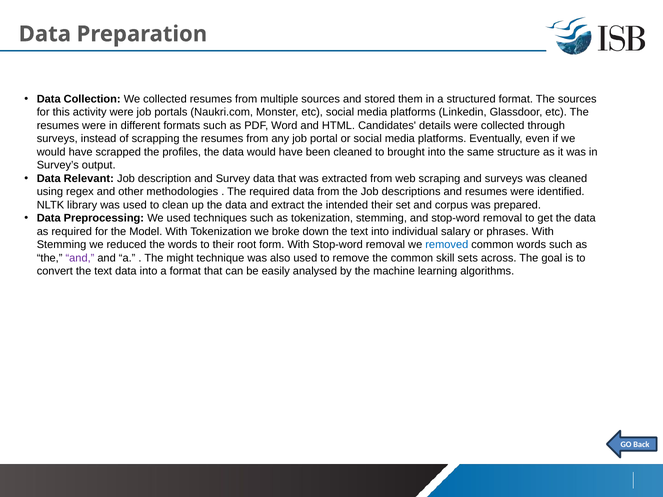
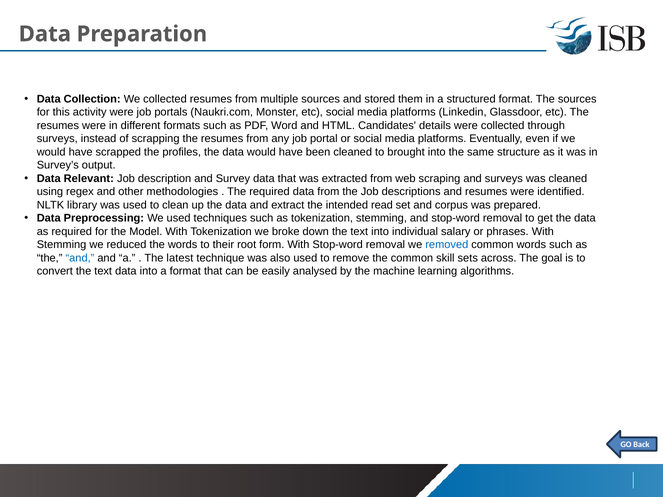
intended their: their -> read (382, 205)
and colour: purple -> blue (80, 258)
might: might -> latest (180, 258)
